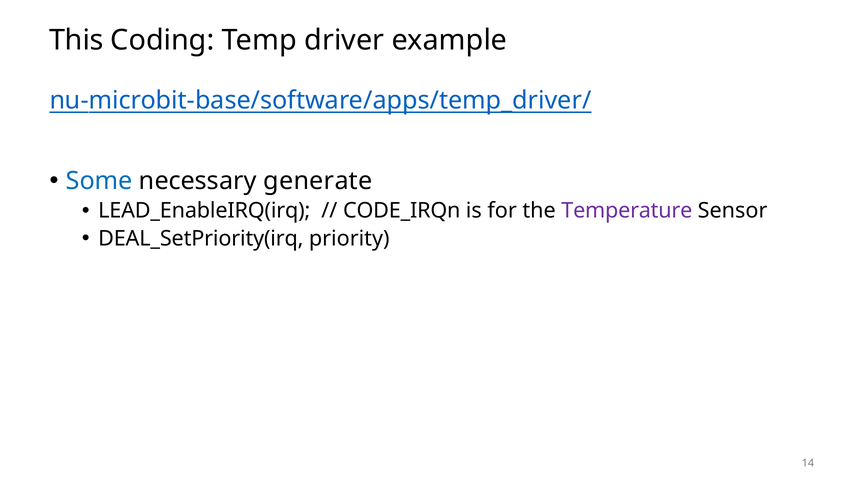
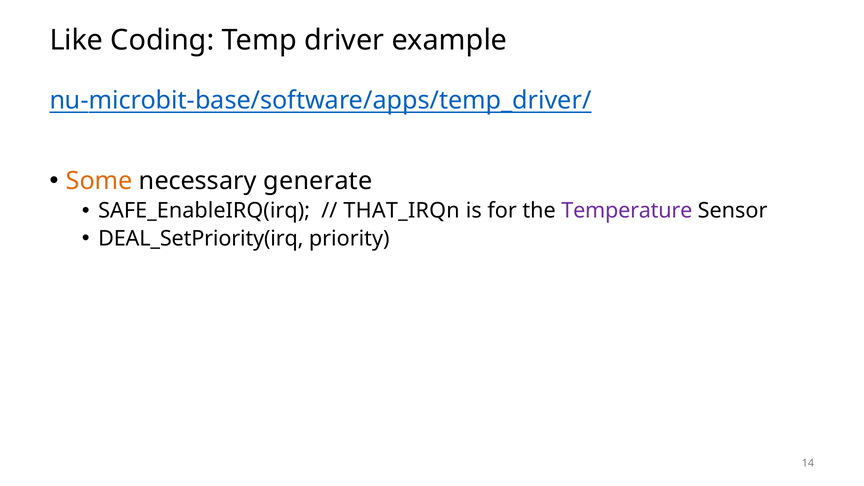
This: This -> Like (76, 40)
Some colour: blue -> orange (99, 181)
LEAD_EnableIRQ(irq: LEAD_EnableIRQ(irq -> SAFE_EnableIRQ(irq (204, 211)
CODE_IRQn: CODE_IRQn -> THAT_IRQn (402, 211)
